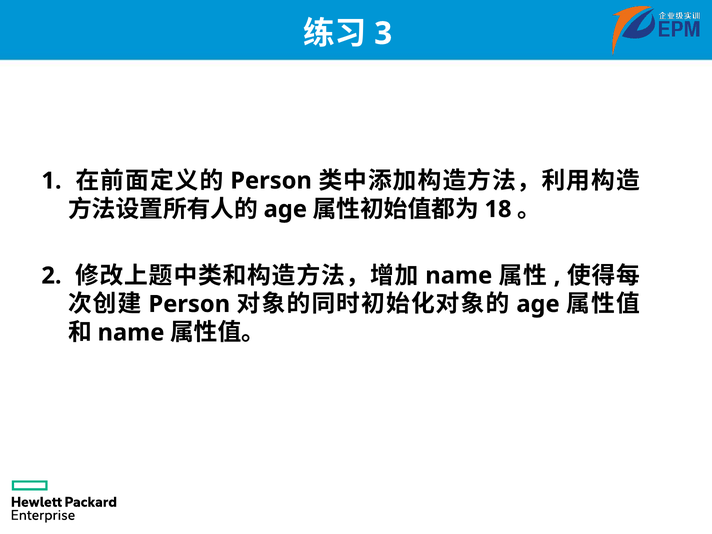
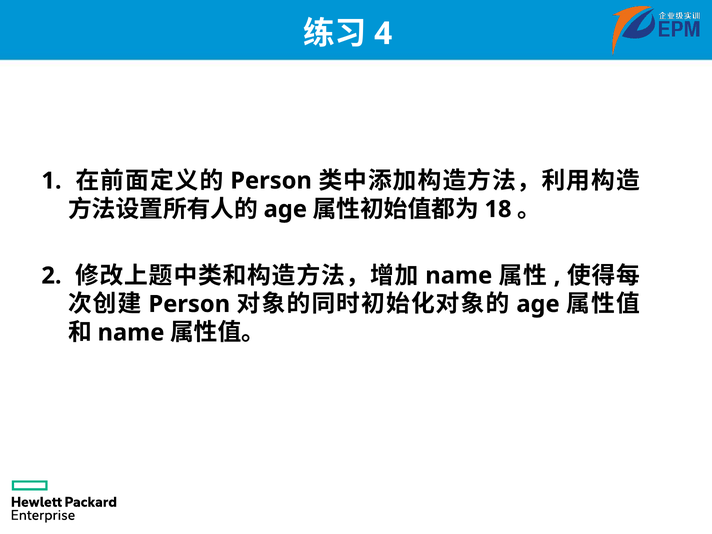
3: 3 -> 4 (383, 34)
